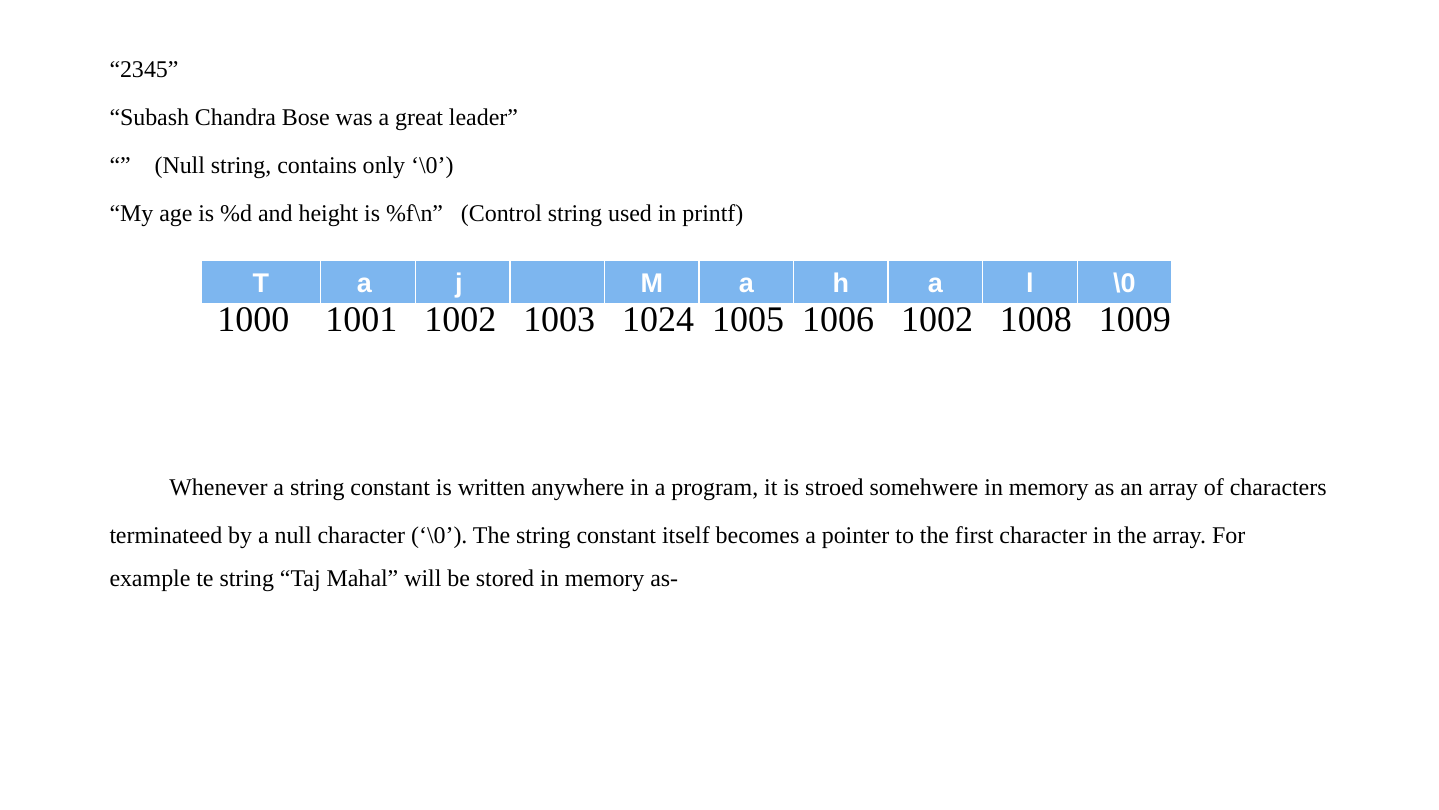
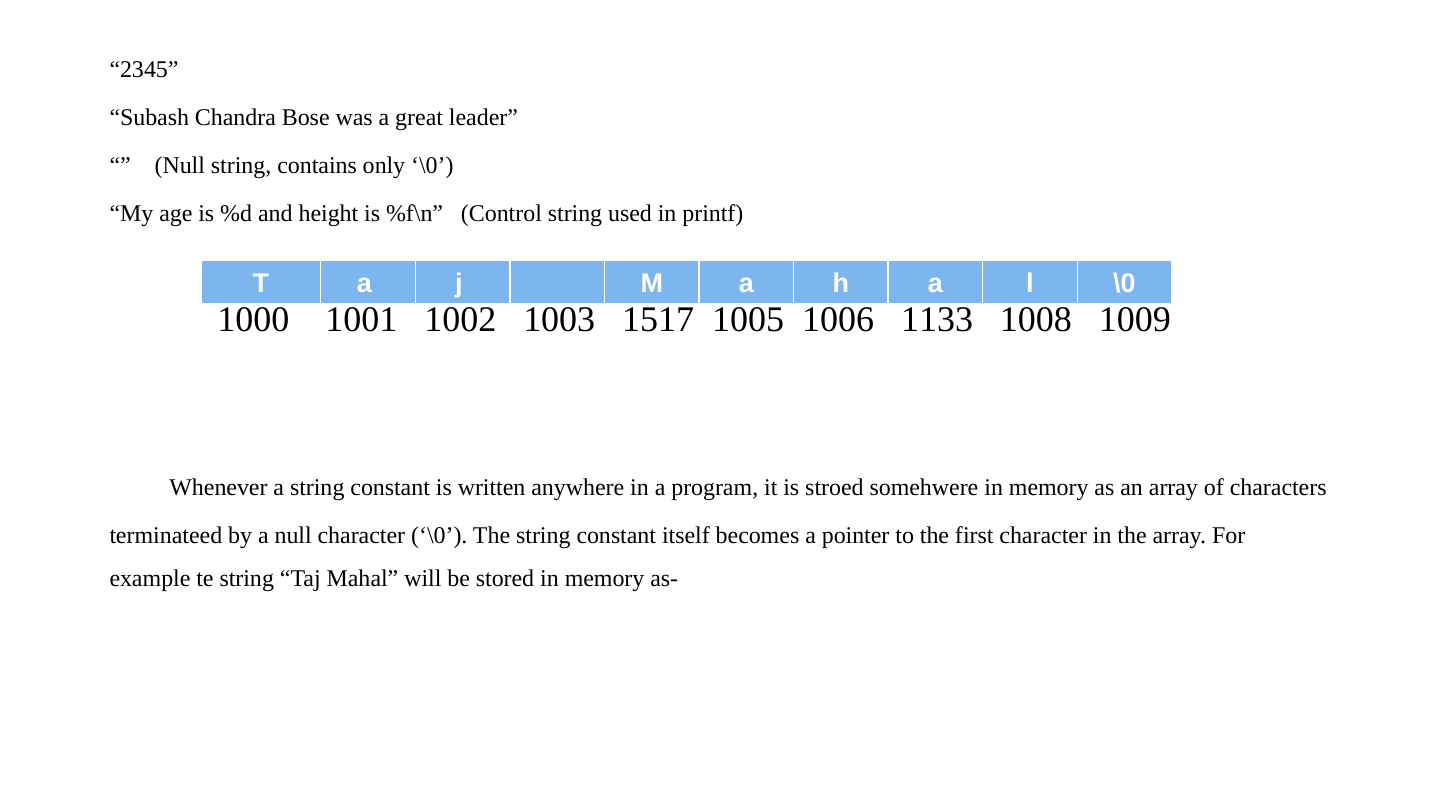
1024: 1024 -> 1517 (658, 320)
1006 1002: 1002 -> 1133 (937, 320)
